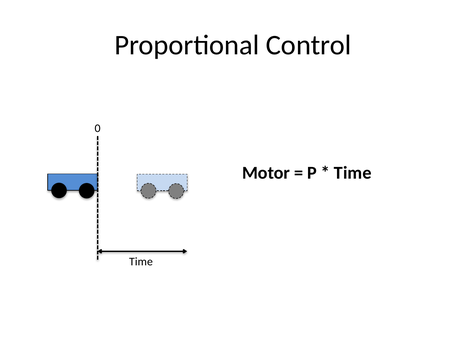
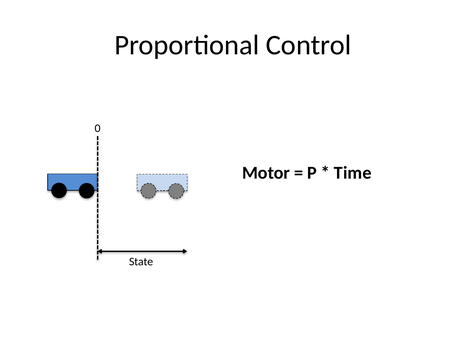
Time: Time -> State (141, 262)
